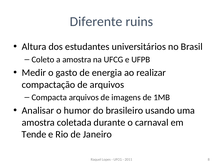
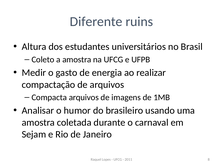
Tende: Tende -> Sejam (34, 135)
